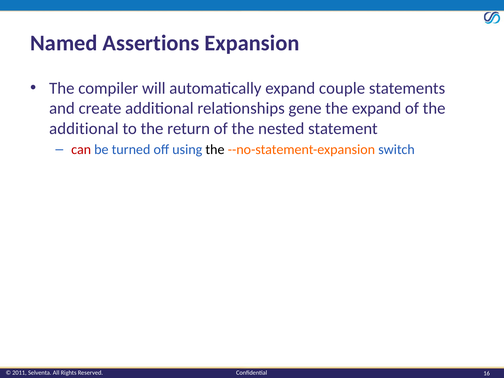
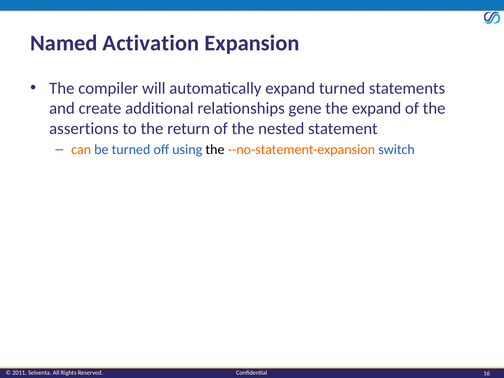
Assertions: Assertions -> Activation (151, 43)
expand couple: couple -> turned (342, 88)
additional: additional -> assertions (84, 129)
can colour: red -> orange (81, 150)
